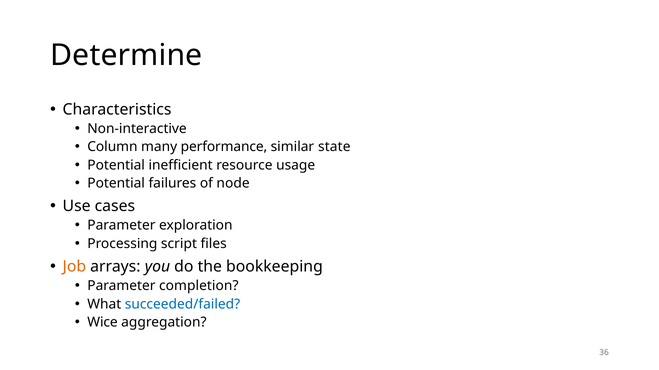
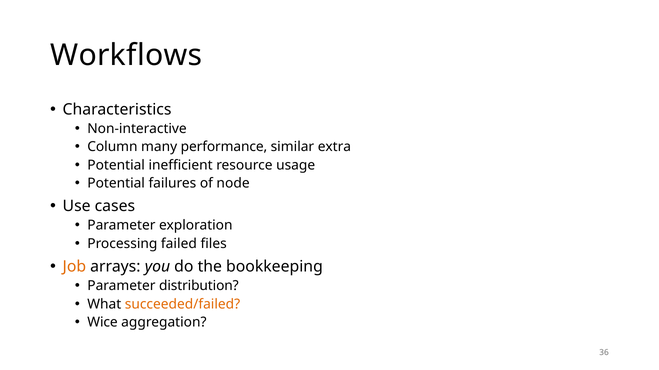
Determine: Determine -> Workflows (126, 55)
state: state -> extra (334, 147)
script: script -> failed (179, 244)
completion: completion -> distribution (199, 286)
succeeded/failed colour: blue -> orange (182, 305)
